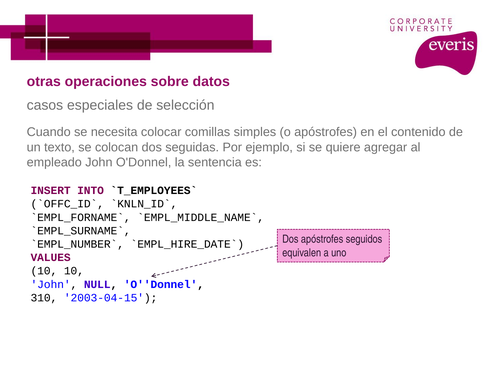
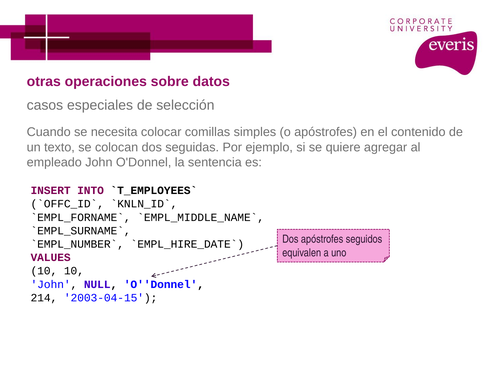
310: 310 -> 214 (44, 297)
